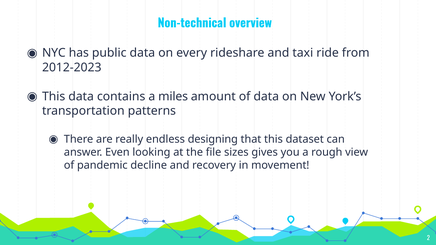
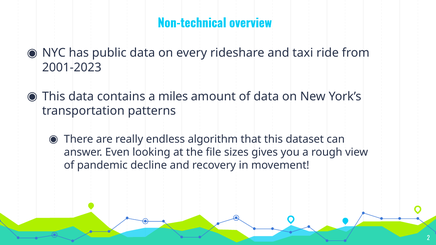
2012-2023: 2012-2023 -> 2001-2023 (72, 67)
designing: designing -> algorithm (213, 139)
